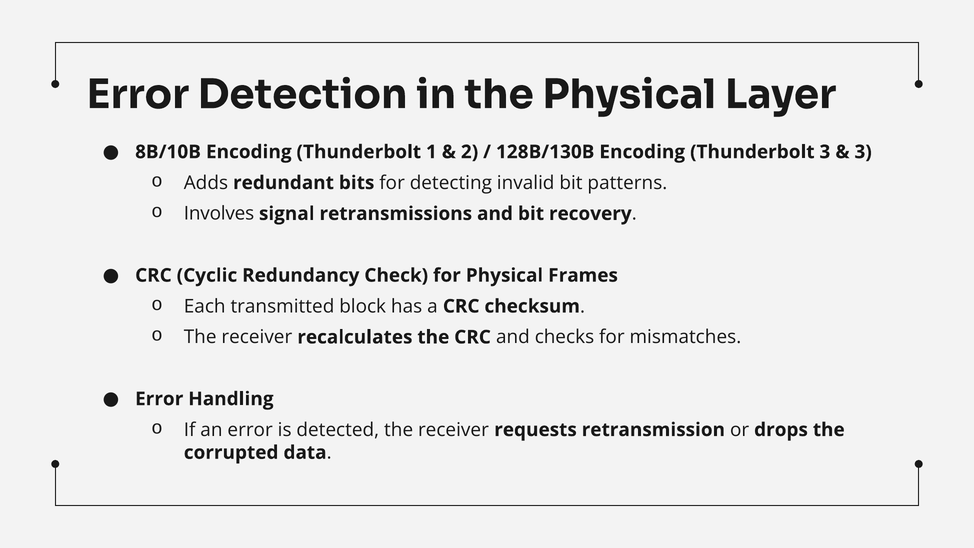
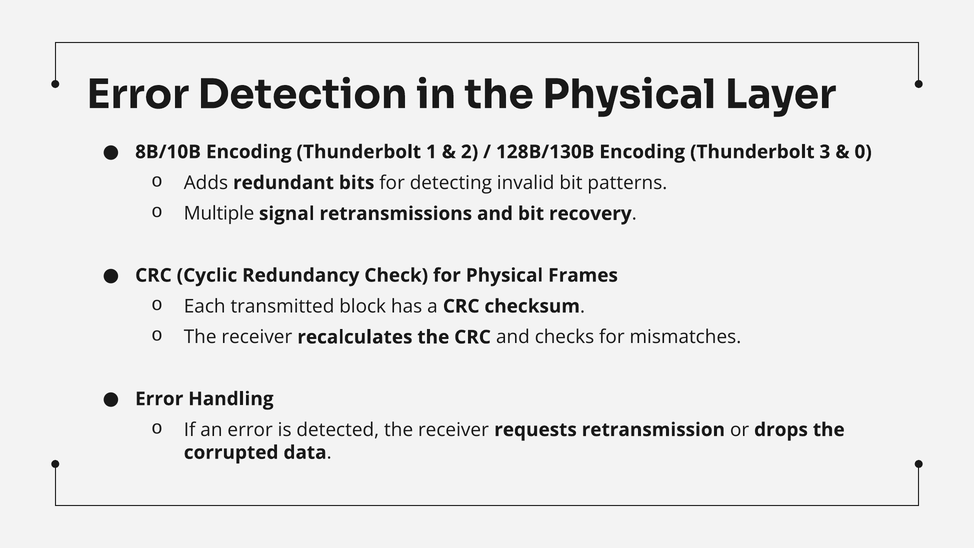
3: 3 -> 0 (863, 152)
Involves: Involves -> Multiple (219, 214)
